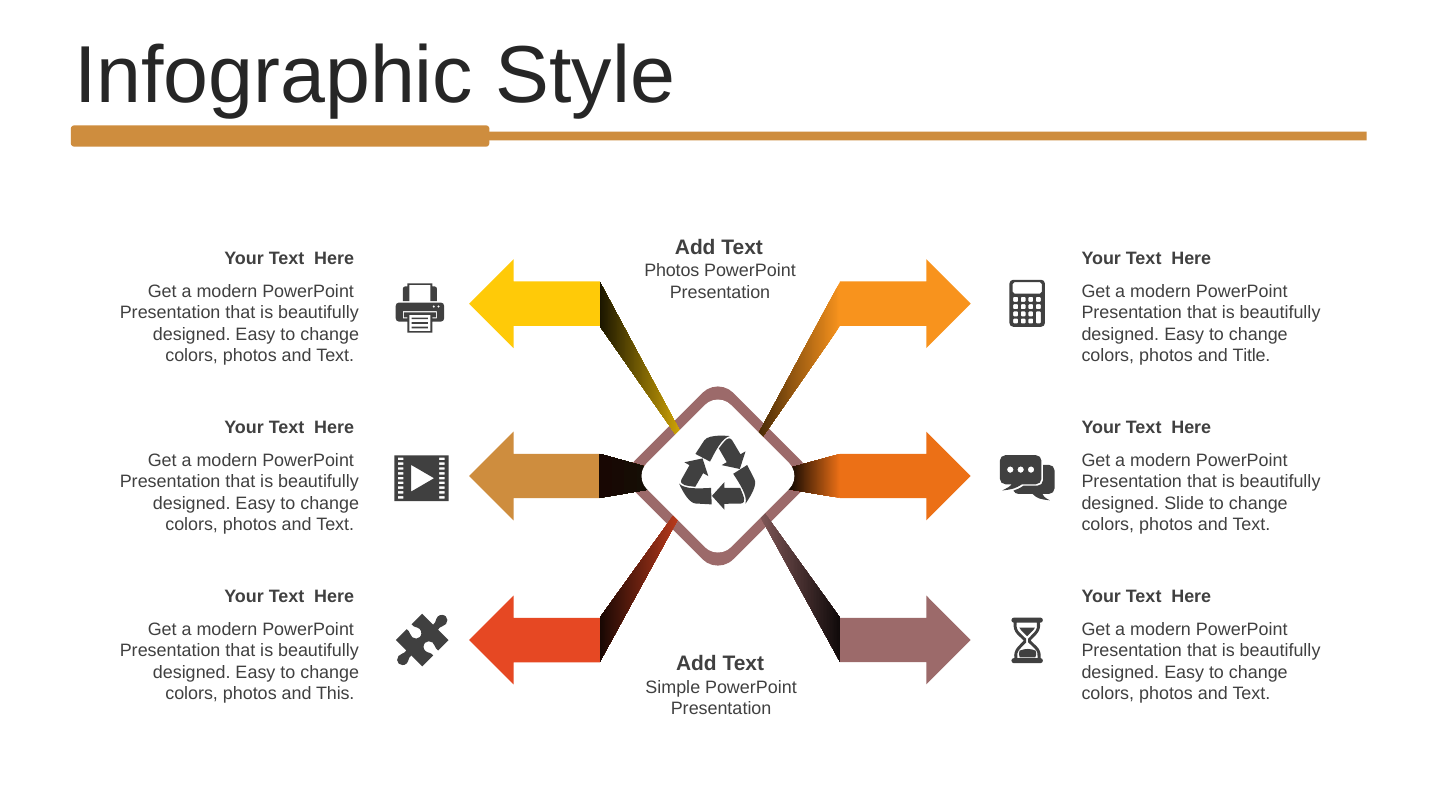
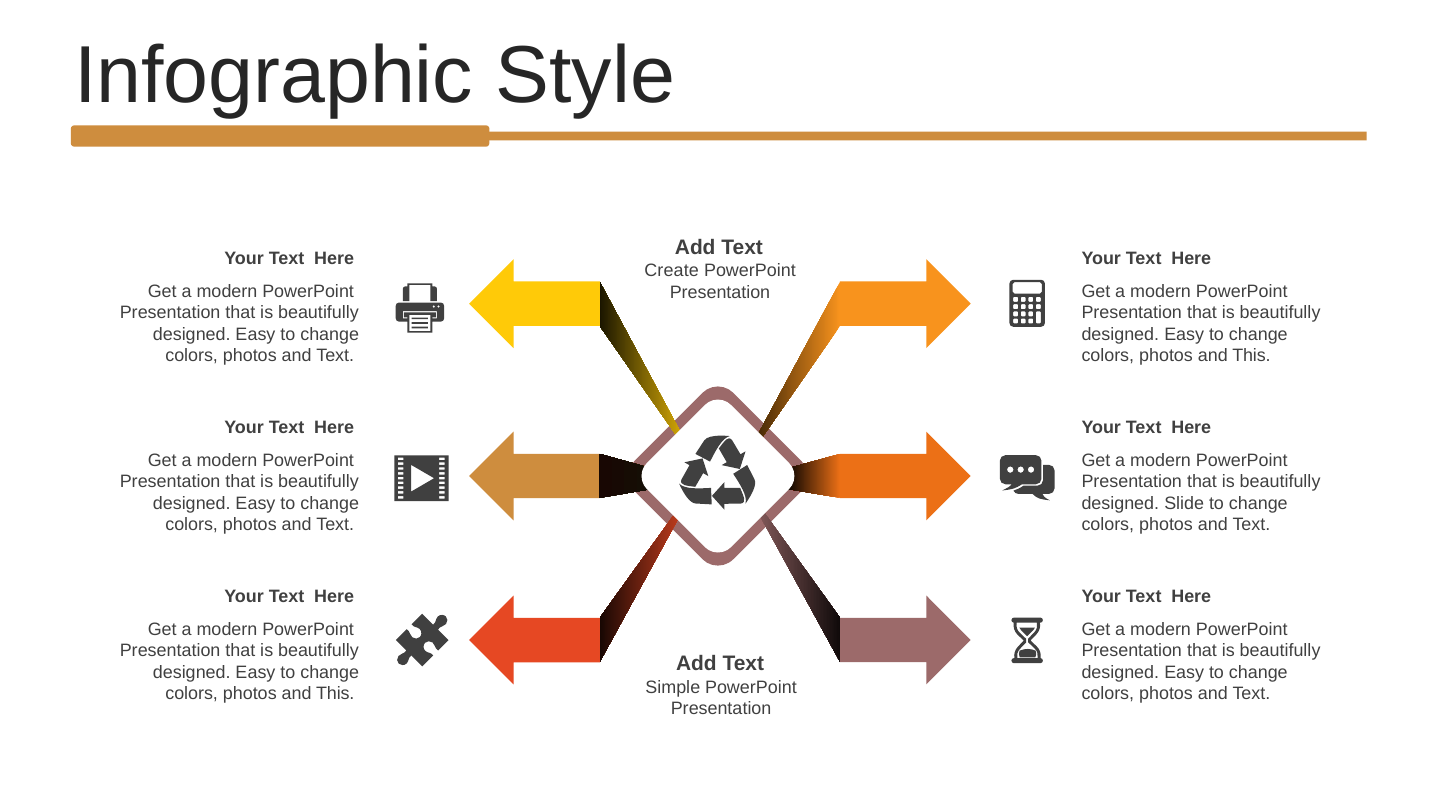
Photos: Photos -> Create (672, 271)
Title: Title -> This (1251, 356)
